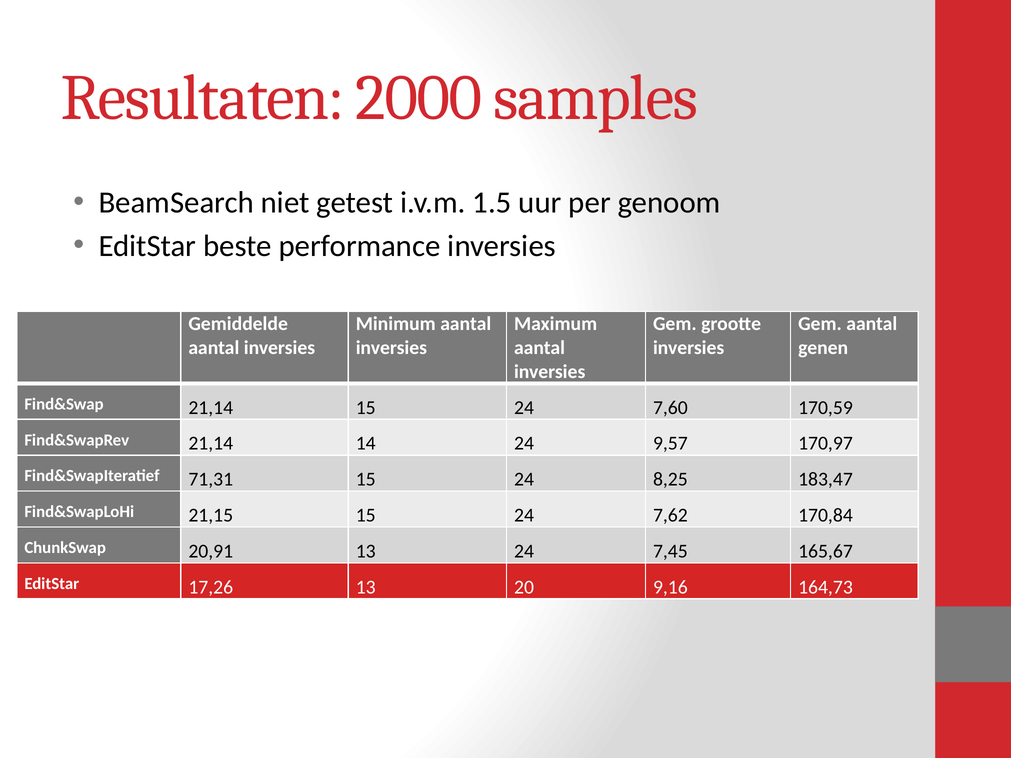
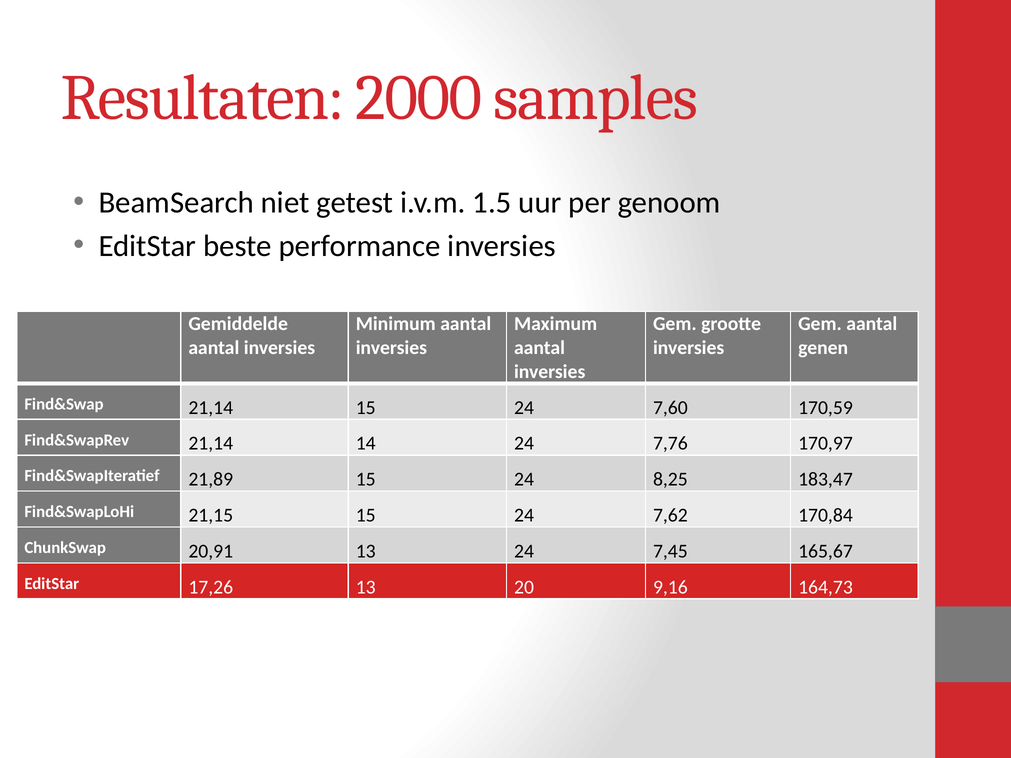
9,57: 9,57 -> 7,76 (670, 444)
71,31: 71,31 -> 21,89 (211, 480)
